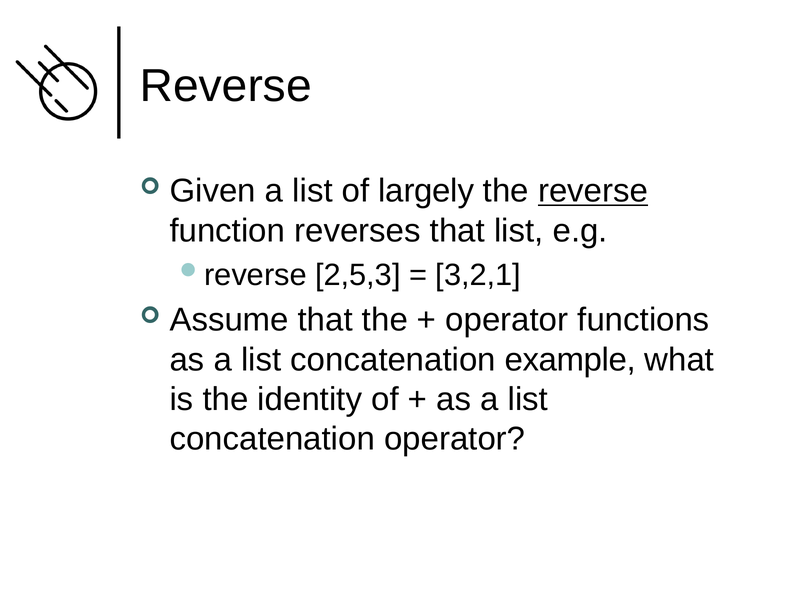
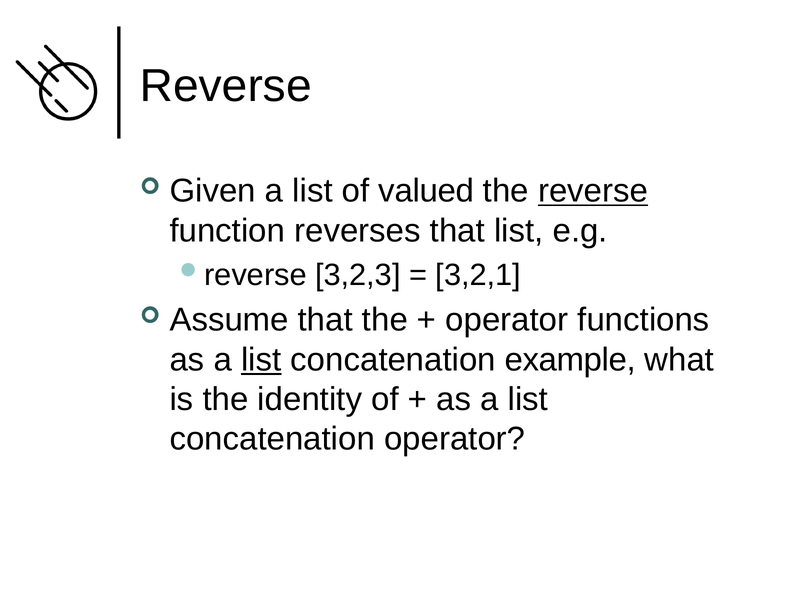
largely: largely -> valued (426, 191)
2,5,3: 2,5,3 -> 3,2,3 (358, 275)
list underline: none -> present (261, 360)
